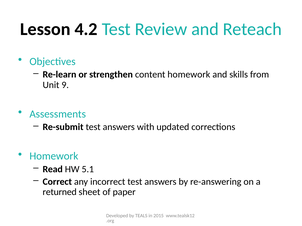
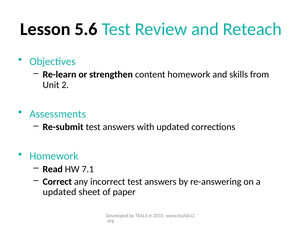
4.2: 4.2 -> 5.6 (86, 29)
9: 9 -> 2 (65, 85)
5.1: 5.1 -> 7.1 (88, 170)
returned: returned -> updated (60, 192)
